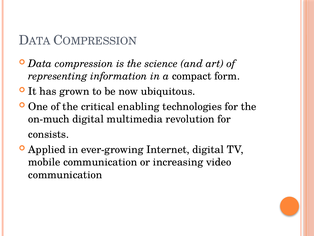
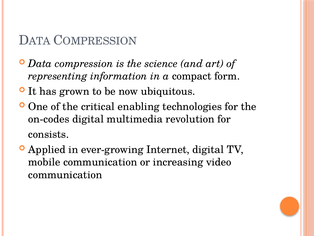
on-much: on-much -> on-codes (49, 119)
